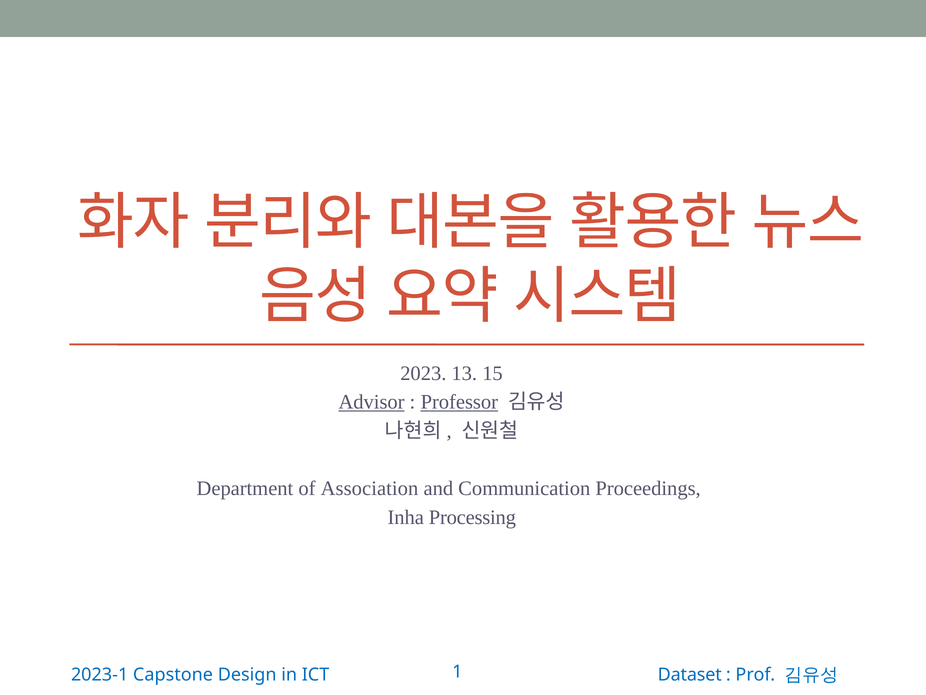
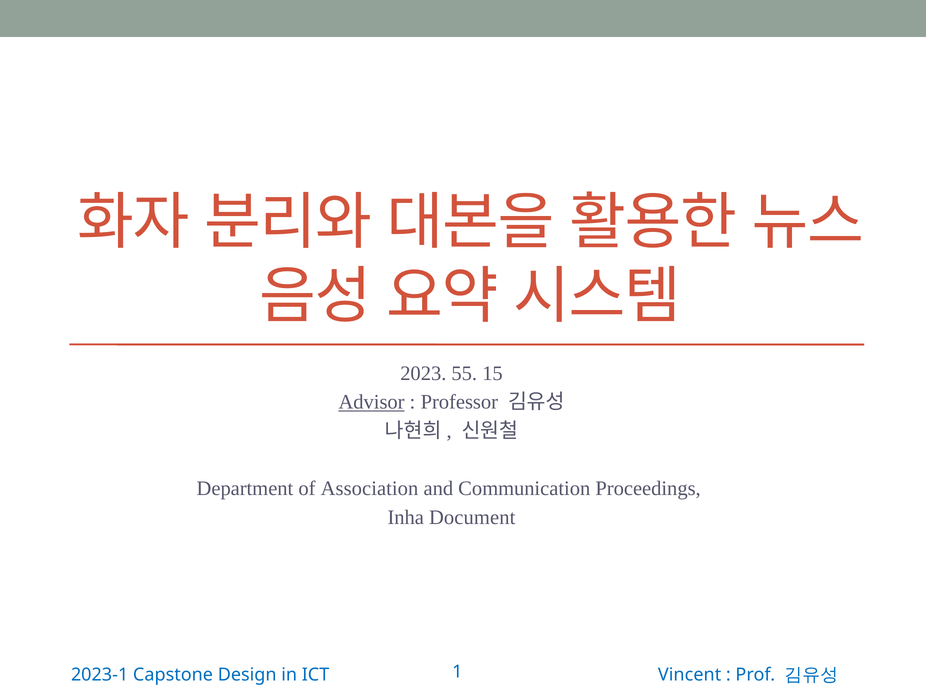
13: 13 -> 55 (464, 373)
Professor underline: present -> none (459, 402)
Processing: Processing -> Document (472, 517)
Dataset: Dataset -> Vincent (690, 674)
